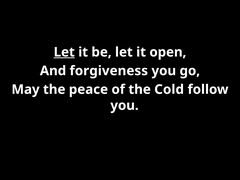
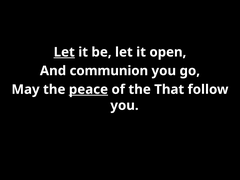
forgiveness: forgiveness -> communion (109, 71)
peace underline: none -> present (88, 89)
Cold: Cold -> That (169, 89)
